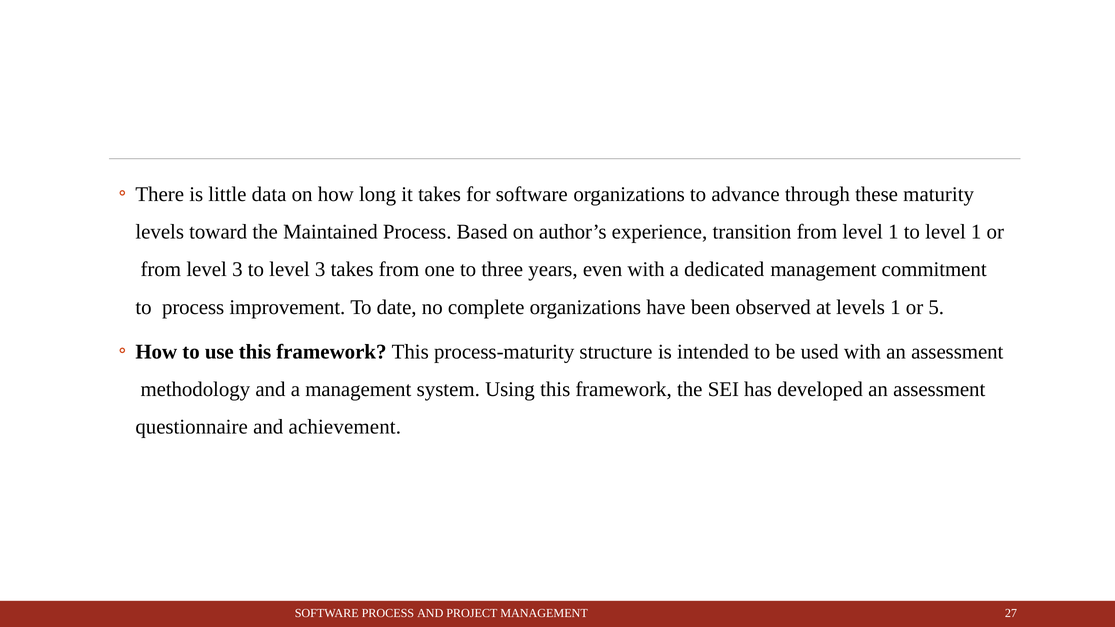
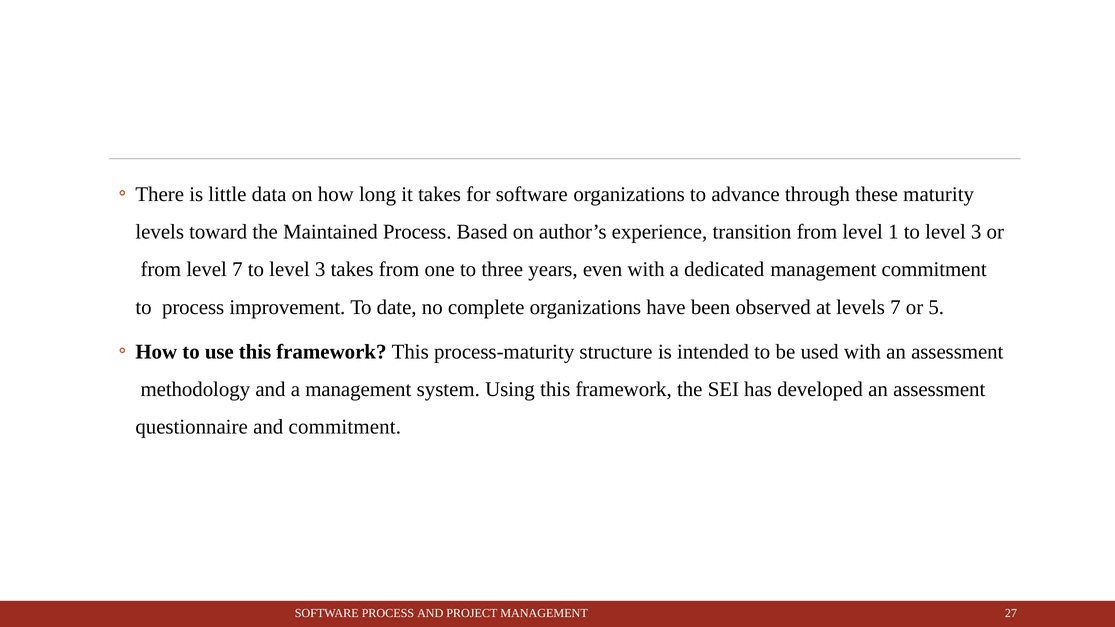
1 to level 1: 1 -> 3 (976, 232)
from level 3: 3 -> 7 (237, 270)
levels 1: 1 -> 7 (895, 307)
and achievement: achievement -> commitment (345, 427)
